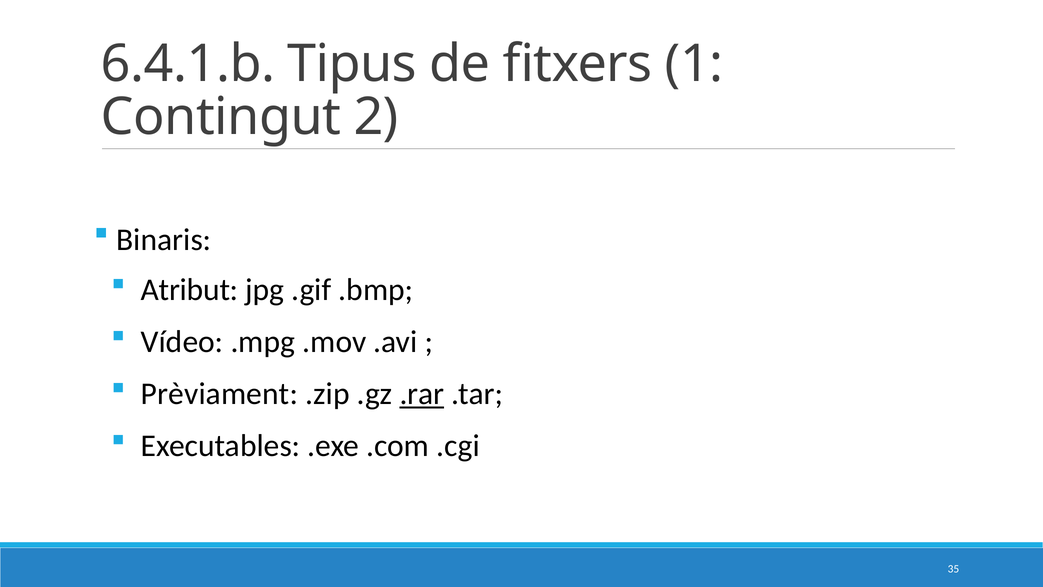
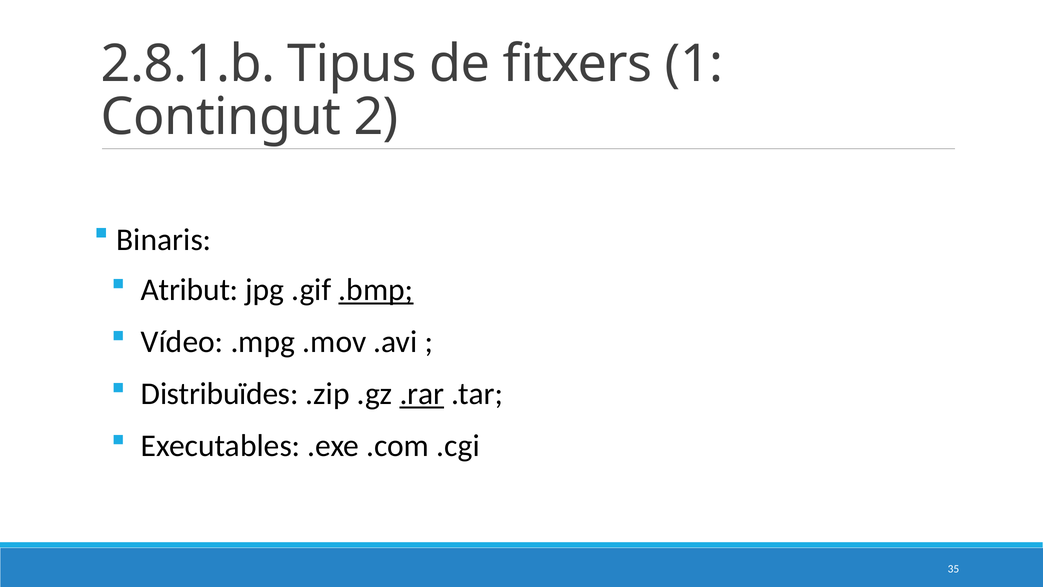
6.4.1.b: 6.4.1.b -> 2.8.1.b (188, 64)
.bmp underline: none -> present (376, 290)
Prèviament: Prèviament -> Distribuïdes (220, 394)
